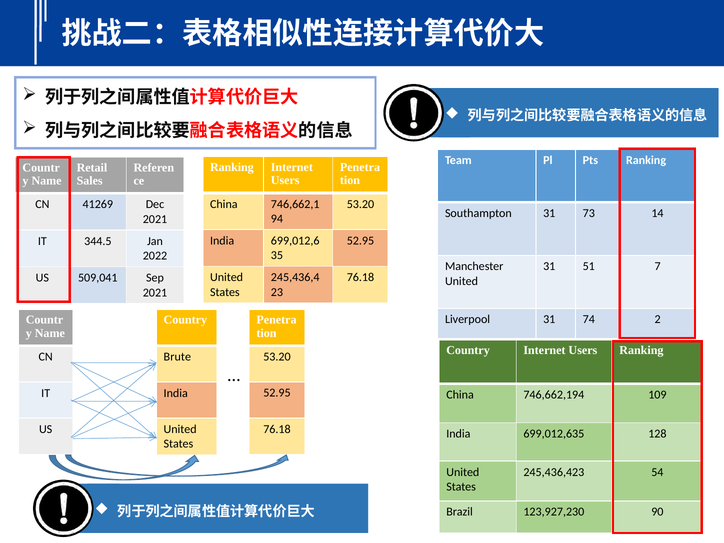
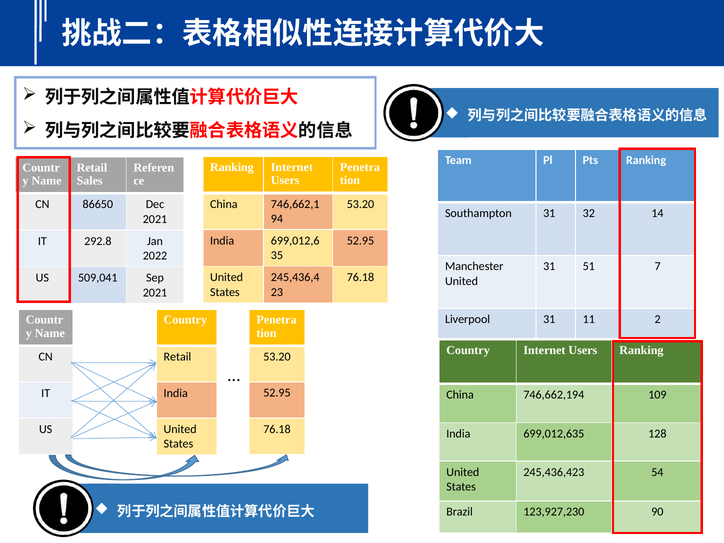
41269: 41269 -> 86650 (98, 204)
73: 73 -> 32 (589, 214)
344.5: 344.5 -> 292.8 (98, 241)
74: 74 -> 11 (589, 320)
Brute: Brute -> Retail (177, 357)
